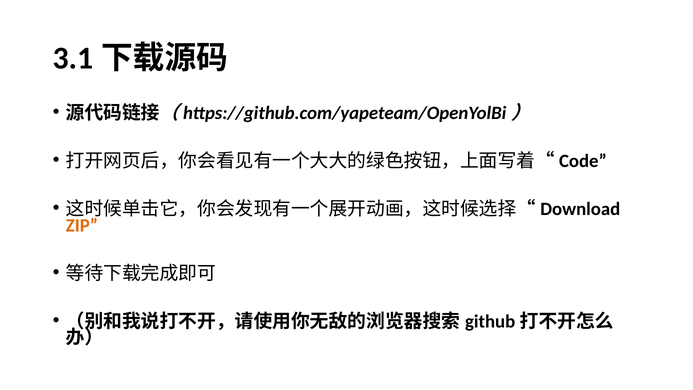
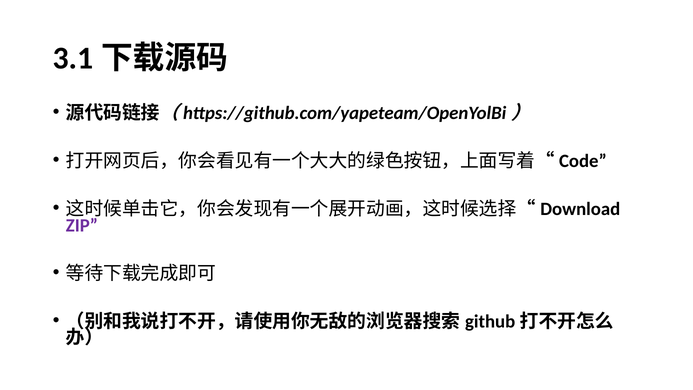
ZIP colour: orange -> purple (82, 225)
